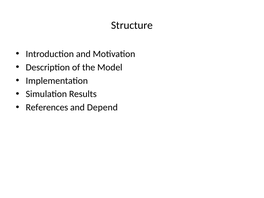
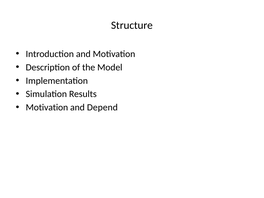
References: References -> Motivation (47, 107)
